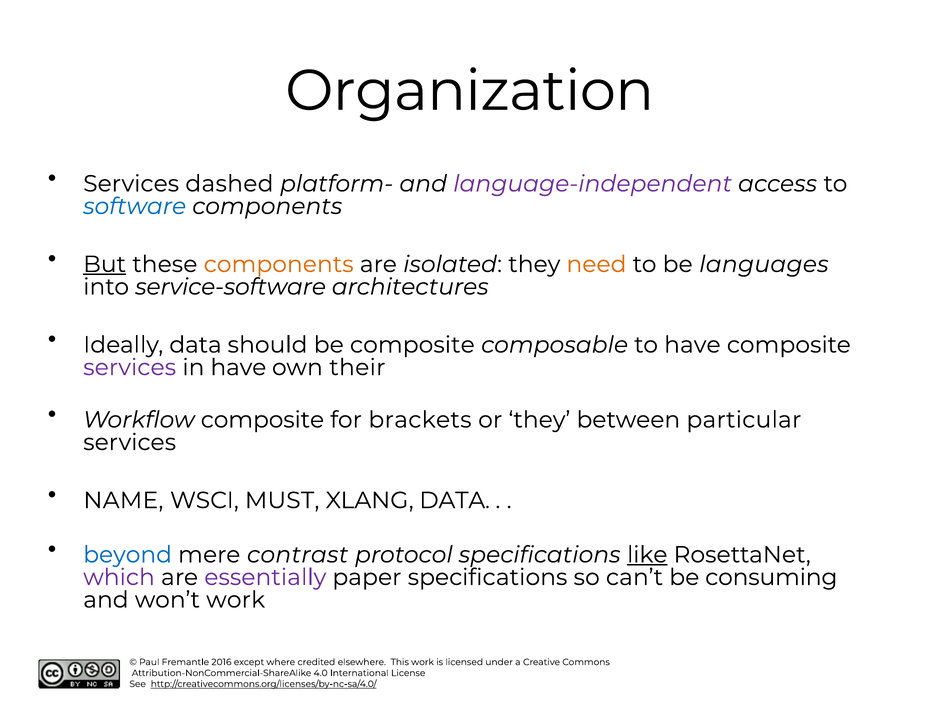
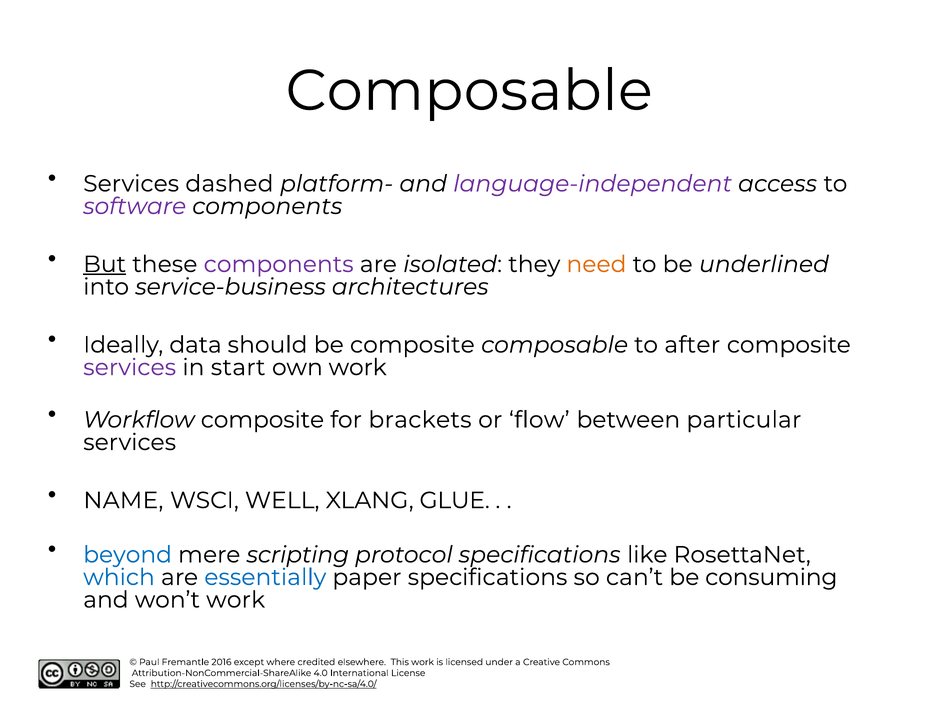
Organization: Organization -> Composable (469, 91)
software colour: blue -> purple (135, 206)
components colour: orange -> purple (279, 264)
languages: languages -> underlined (764, 264)
service-software: service-software -> service-business (231, 287)
to have: have -> after (692, 345)
in have: have -> start (238, 368)
own their: their -> work (358, 368)
or they: they -> flow (539, 420)
MUST: MUST -> WELL (282, 501)
XLANG DATA: DATA -> GLUE (455, 501)
contrast: contrast -> scripting (298, 555)
like underline: present -> none (647, 555)
which colour: purple -> blue (119, 578)
essentially colour: purple -> blue (265, 578)
